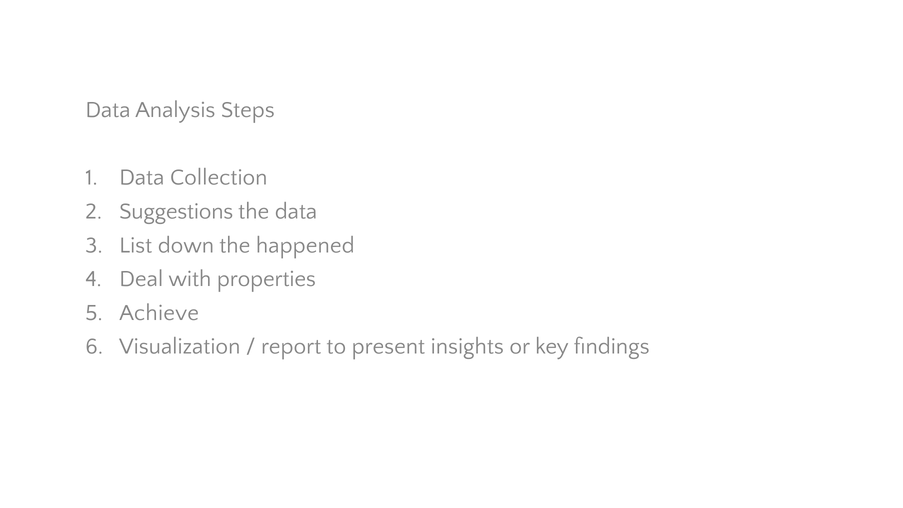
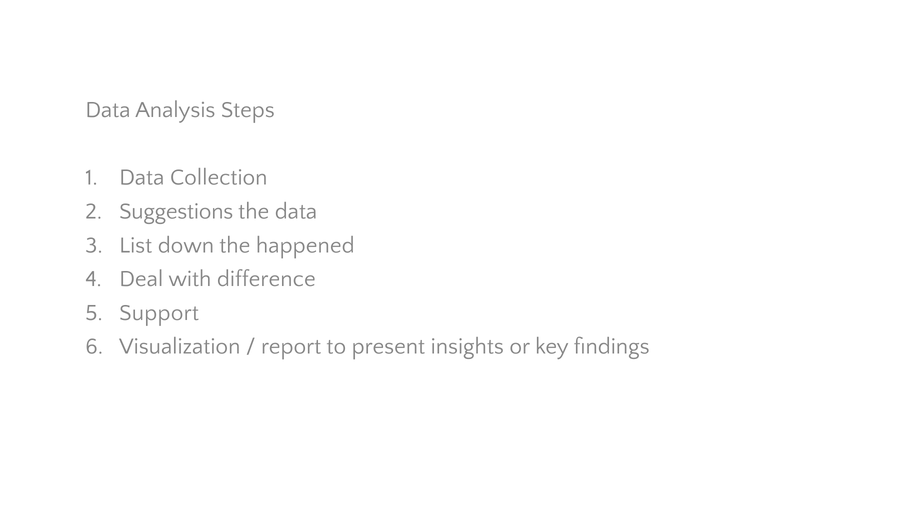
properties: properties -> difference (266, 279)
Achieve: Achieve -> Support (159, 313)
